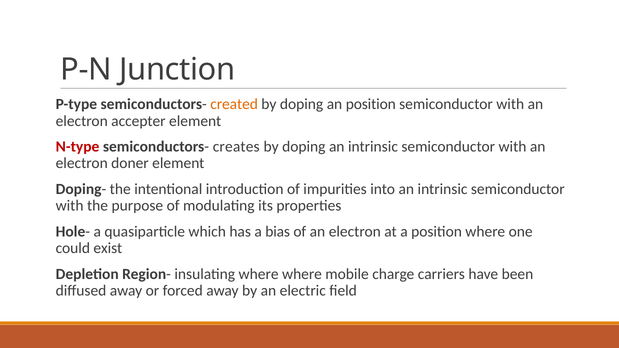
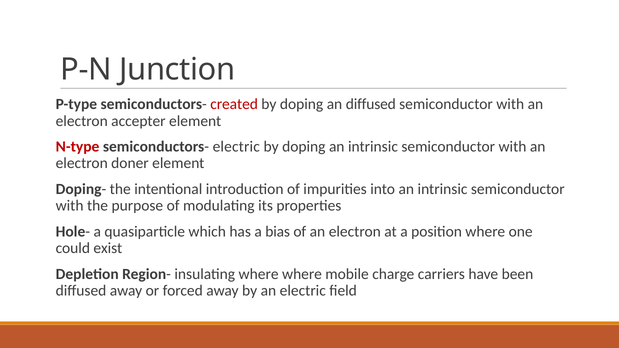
created colour: orange -> red (234, 104)
an position: position -> diffused (371, 104)
semiconductors- creates: creates -> electric (236, 147)
